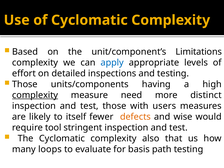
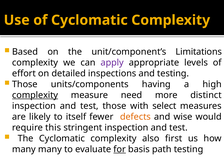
apply colour: blue -> purple (112, 63)
users: users -> select (164, 106)
tool: tool -> this (53, 128)
that: that -> first (174, 138)
many loops: loops -> many (50, 149)
for underline: none -> present (120, 149)
